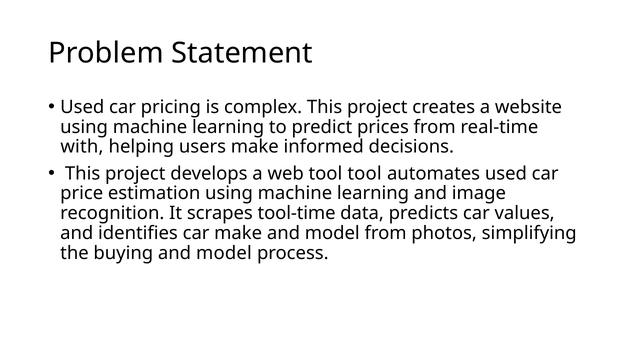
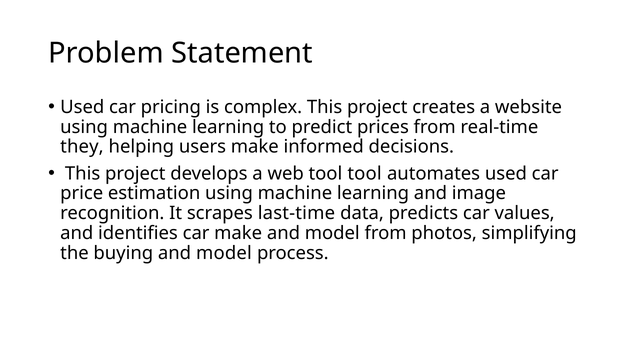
with: with -> they (82, 147)
tool-time: tool-time -> last-time (296, 214)
